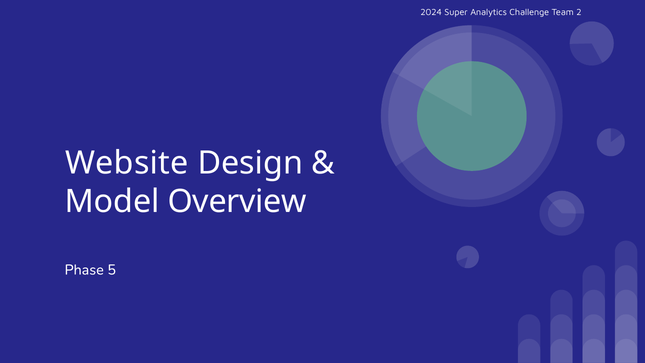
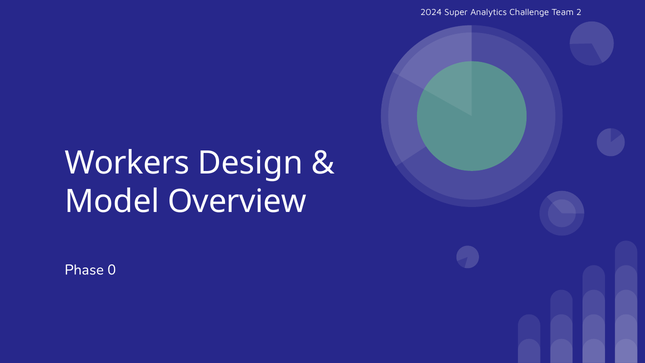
Website: Website -> Workers (127, 163)
5: 5 -> 0 (112, 270)
